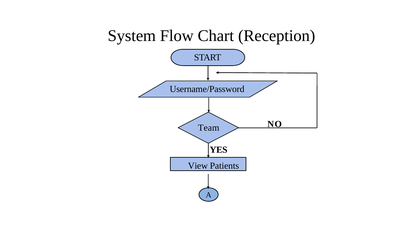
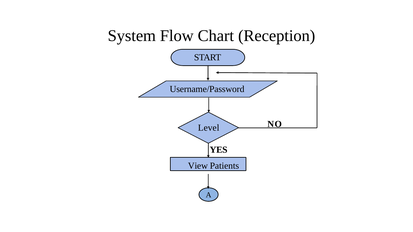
Team: Team -> Level (209, 128)
